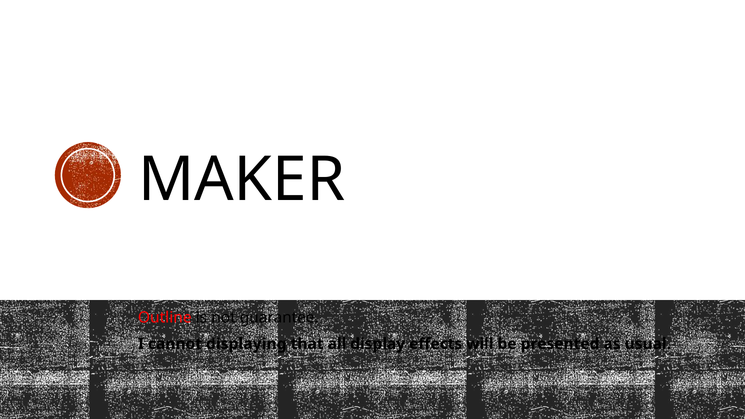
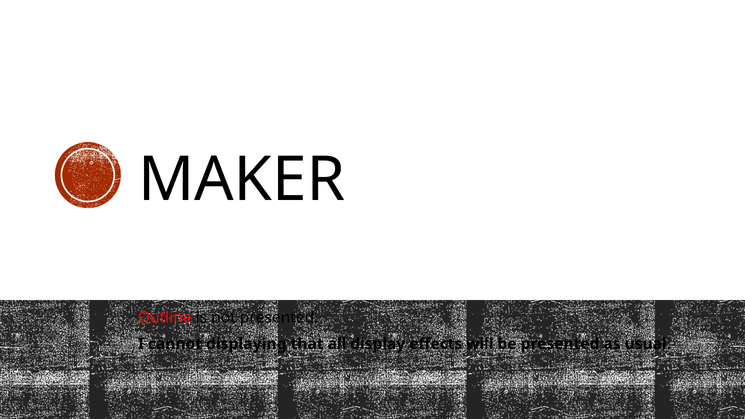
not guarantee: guarantee -> presented (279, 318)
